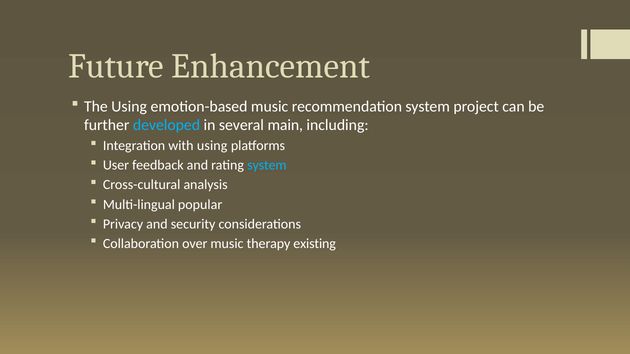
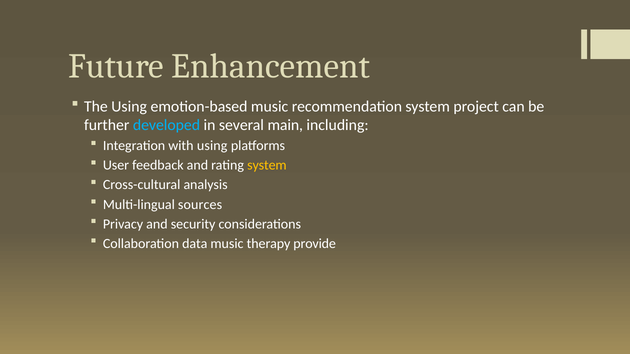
system colour: light blue -> yellow (267, 166)
popular: popular -> sources (200, 205)
over: over -> data (195, 244)
existing: existing -> provide (315, 244)
